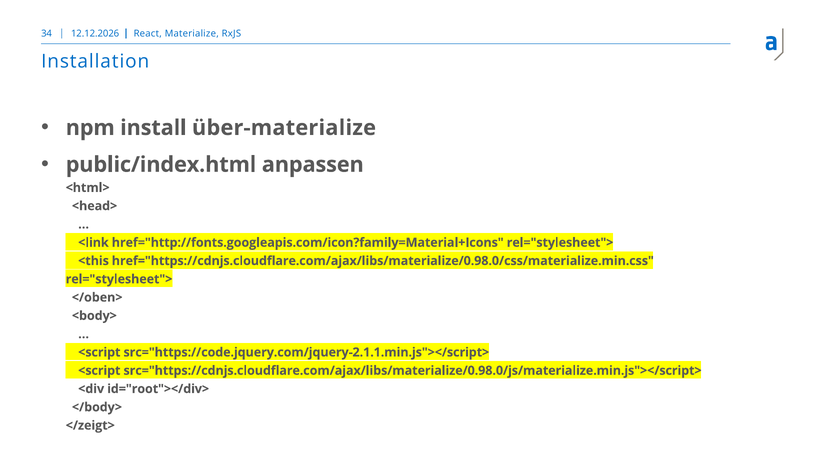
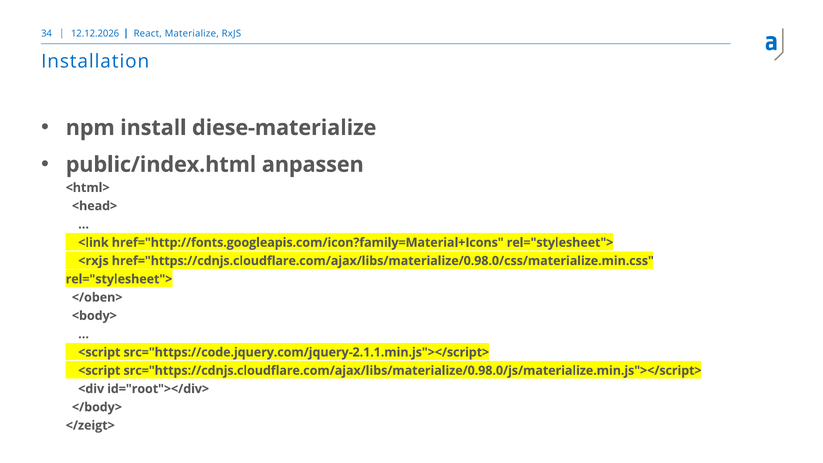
über-materialize: über-materialize -> diese-materialize (284, 128)
<this: <this -> <rxjs (93, 261)
